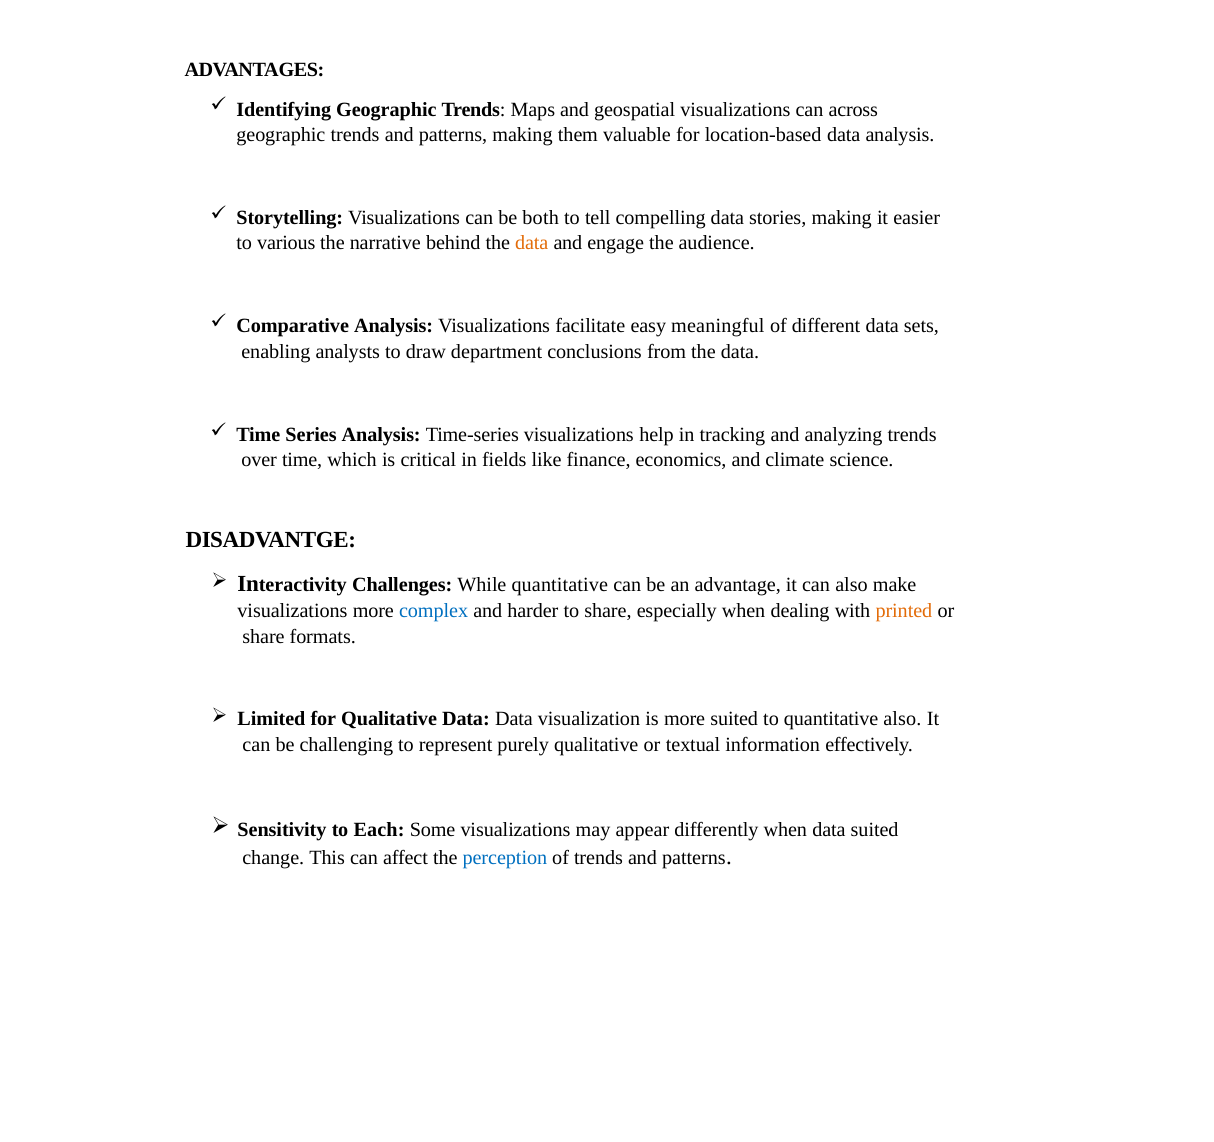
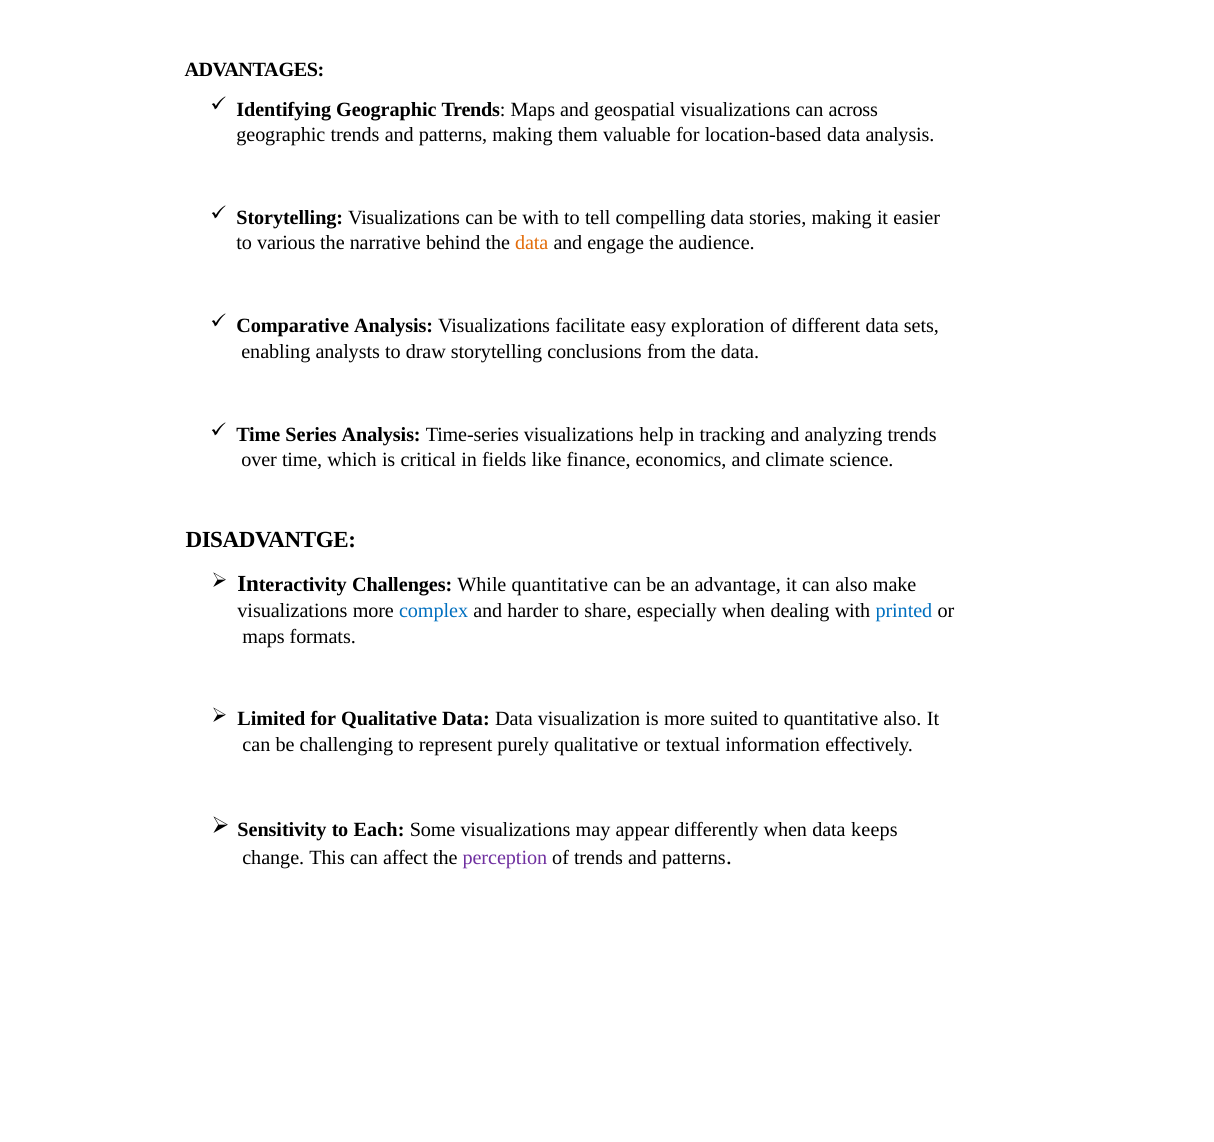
be both: both -> with (541, 218)
meaningful: meaningful -> exploration (718, 326)
draw department: department -> storytelling (497, 352)
printed colour: orange -> blue (904, 611)
share: share -> maps (264, 636)
data suited: suited -> keeps (874, 830)
perception colour: blue -> purple (505, 858)
